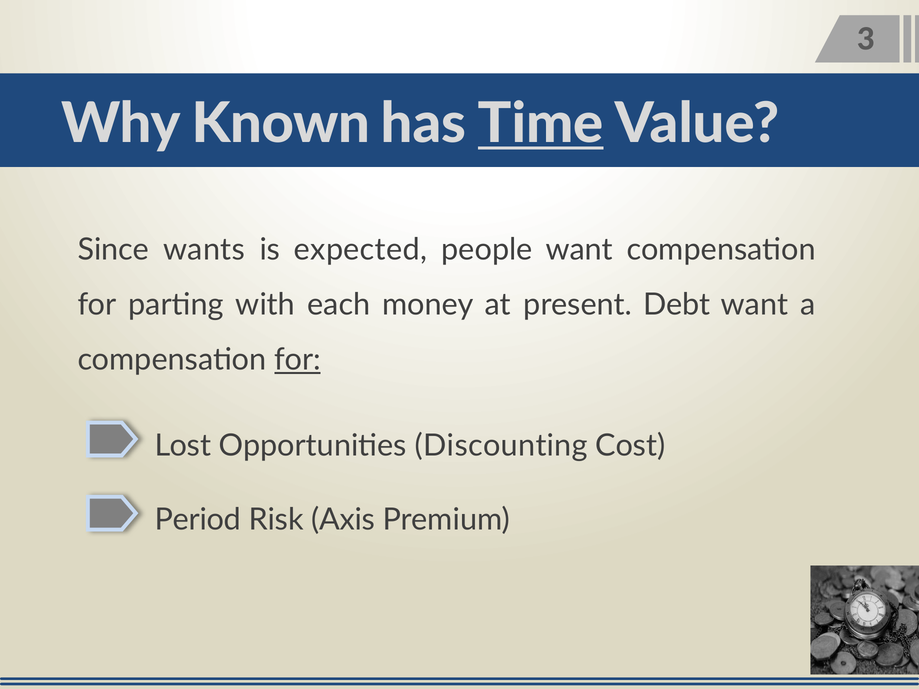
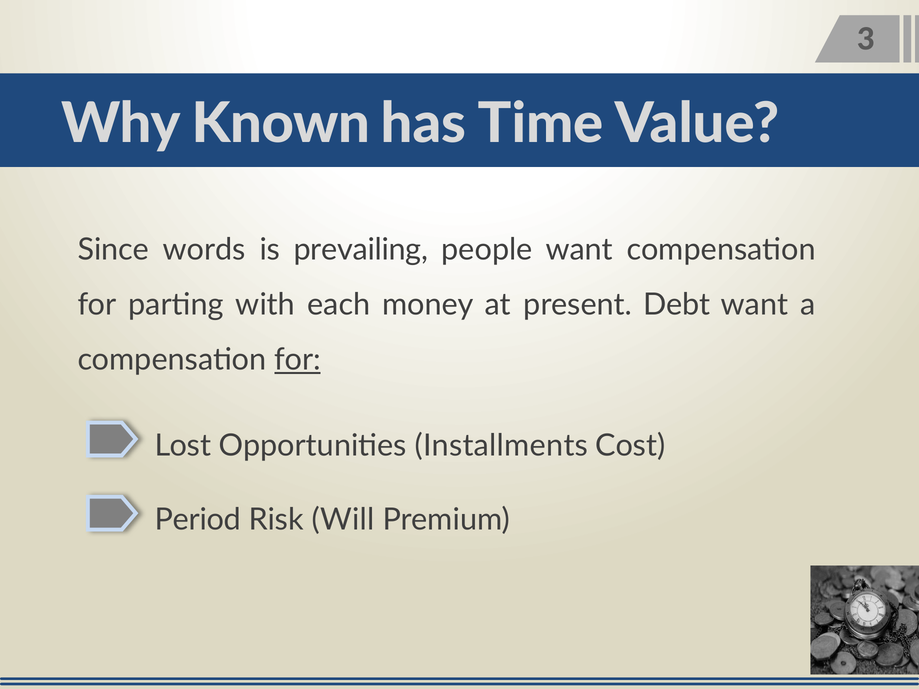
Time underline: present -> none (541, 124)
wants: wants -> words (204, 250)
expected: expected -> prevailing (361, 250)
Discounting: Discounting -> Installments (501, 446)
Axis: Axis -> Will (343, 520)
